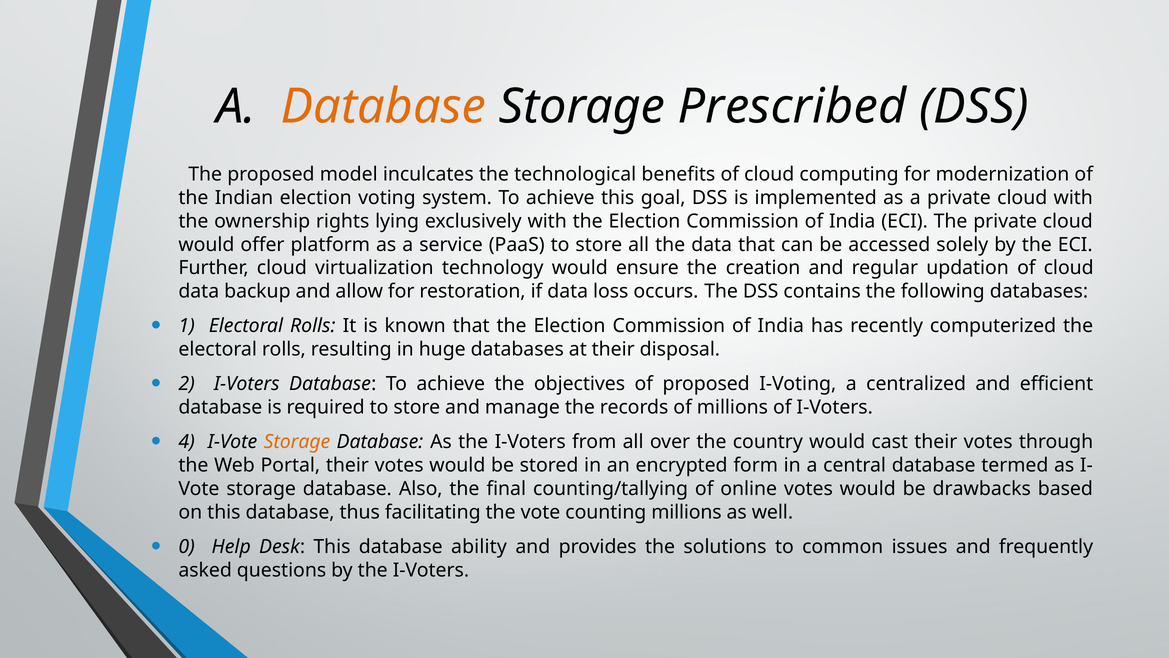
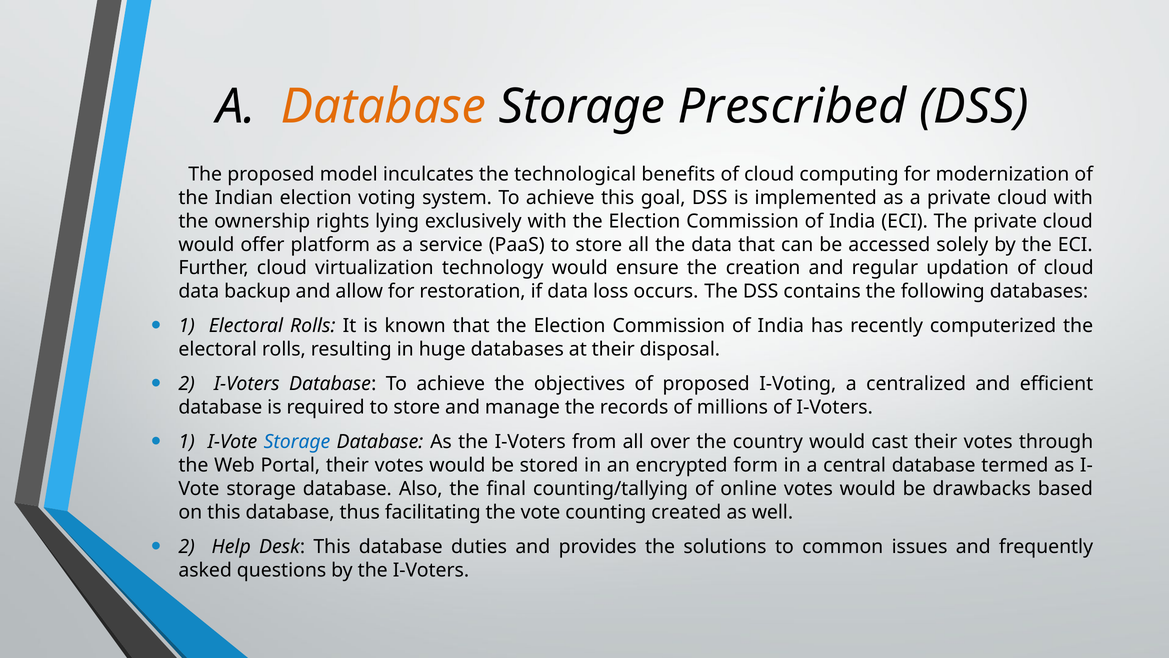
4: 4 -> 1 (187, 442)
Storage colour: orange -> blue (297, 442)
counting millions: millions -> created (686, 512)
0: 0 -> 2 (187, 546)
ability: ability -> duties (479, 546)
